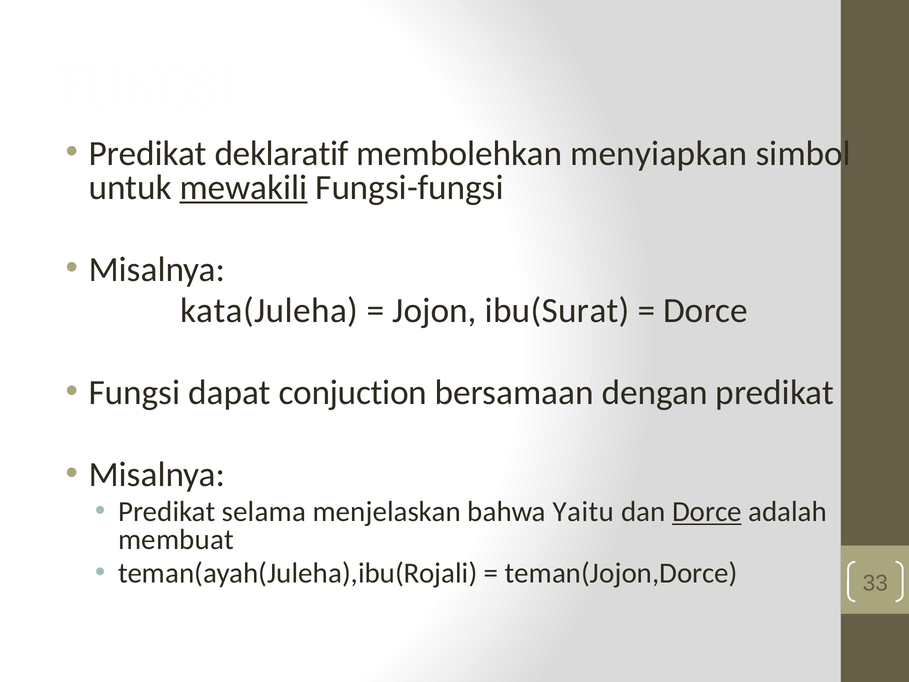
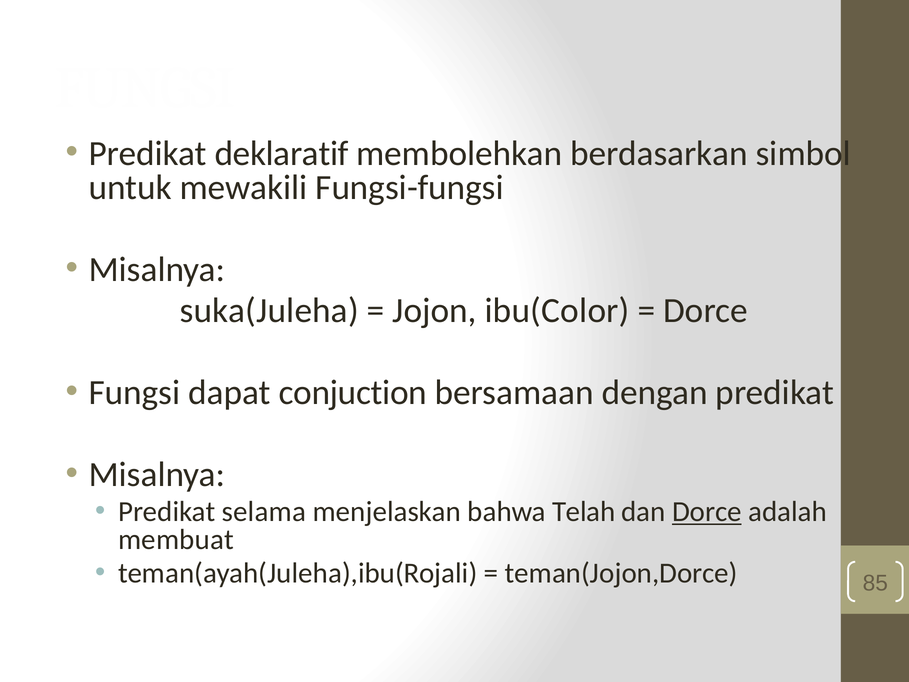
menyiapkan: menyiapkan -> berdasarkan (659, 153)
mewakili underline: present -> none (244, 187)
kata(Juleha: kata(Juleha -> suka(Juleha (269, 310)
ibu(Surat: ibu(Surat -> ibu(Color (557, 310)
Yaitu: Yaitu -> Telah (584, 512)
33: 33 -> 85 (875, 583)
